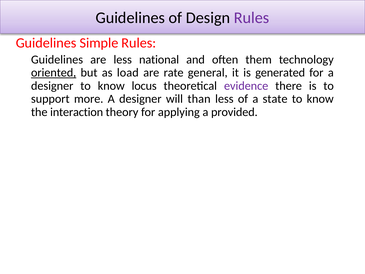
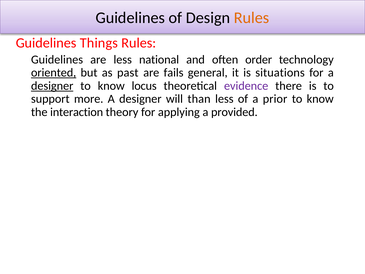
Rules colour: purple -> orange (252, 18)
Simple: Simple -> Things (99, 43)
them: them -> order (259, 59)
load: load -> past (128, 73)
rate: rate -> fails (174, 73)
generated: generated -> situations (280, 73)
designer underline: none -> present (52, 86)
state: state -> prior (275, 99)
